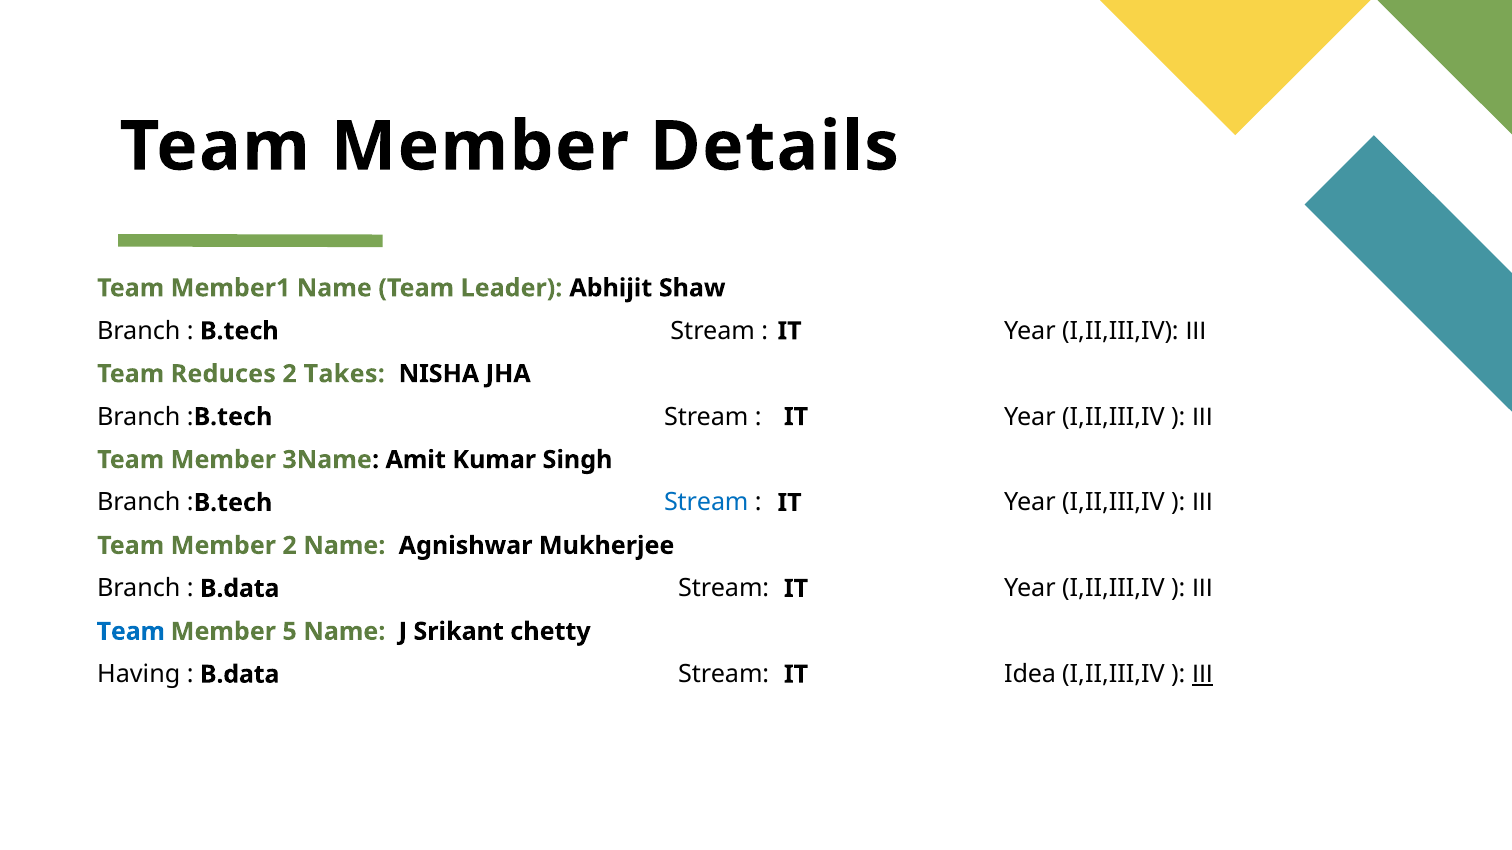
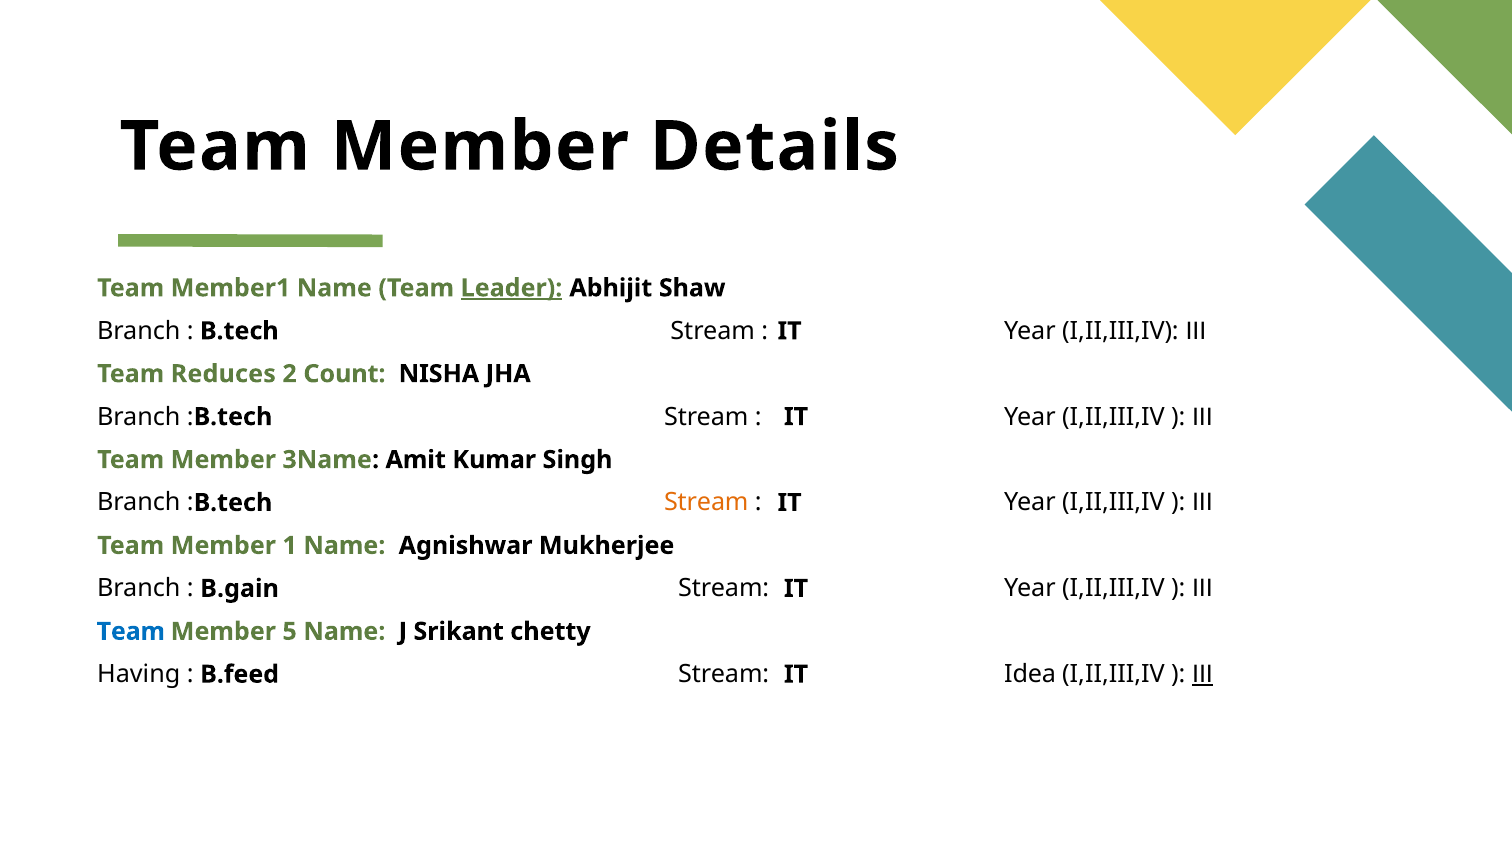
Leader underline: none -> present (511, 288)
Takes: Takes -> Count (344, 374)
Stream colour: blue -> orange (706, 503)
Member 2: 2 -> 1 (290, 546)
B.data: B.data -> B.gain (240, 589)
B.data: B.data -> B.feed (240, 675)
